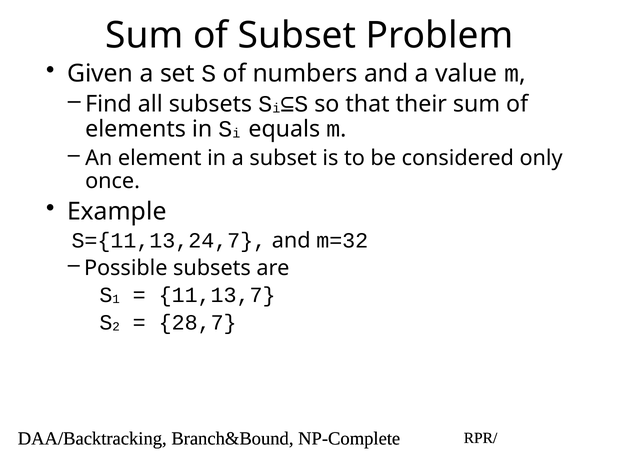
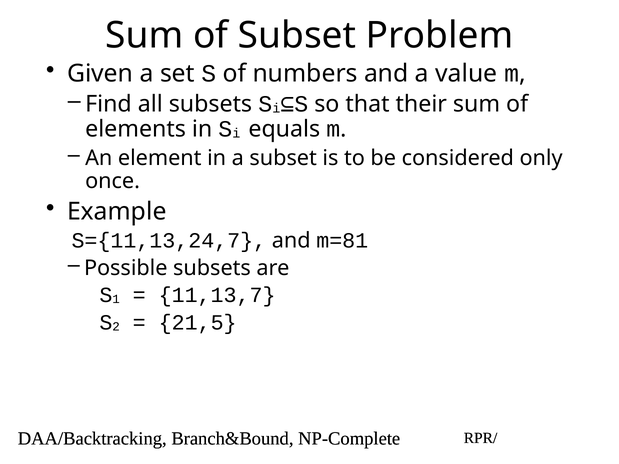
m=32: m=32 -> m=81 (342, 241)
28,7: 28,7 -> 21,5 (198, 323)
